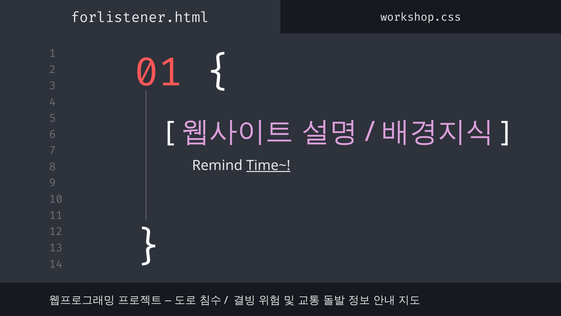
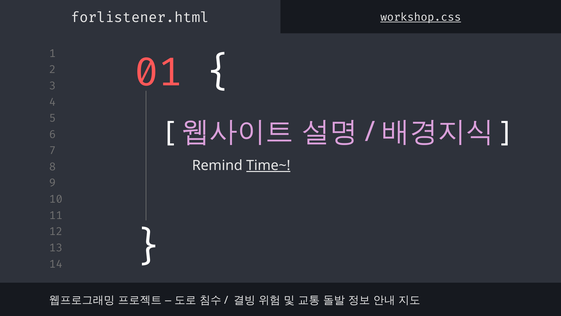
workshop.css underline: none -> present (421, 17)
